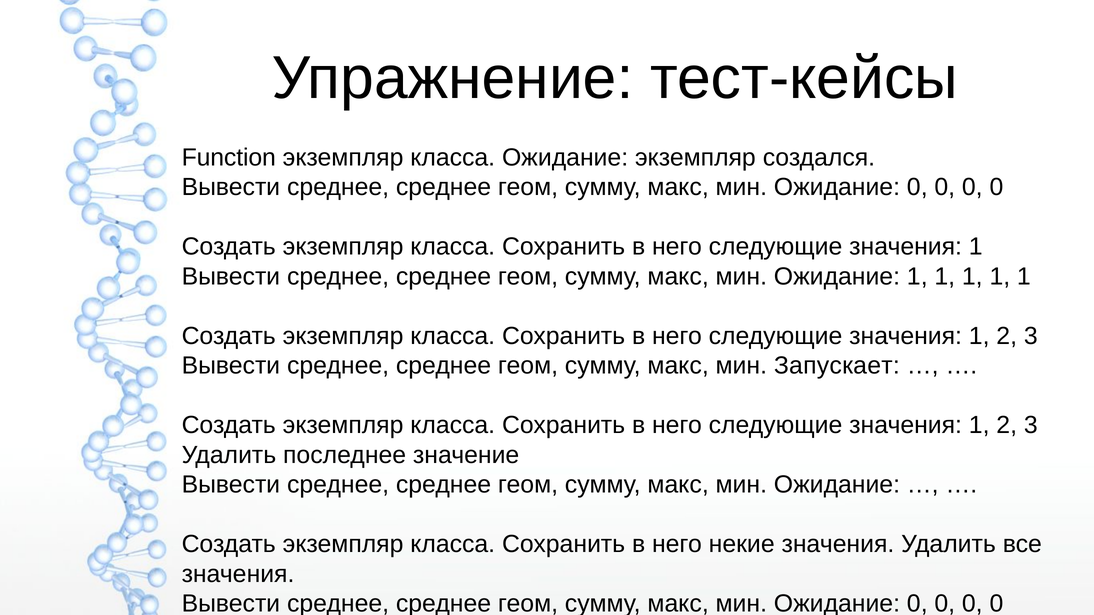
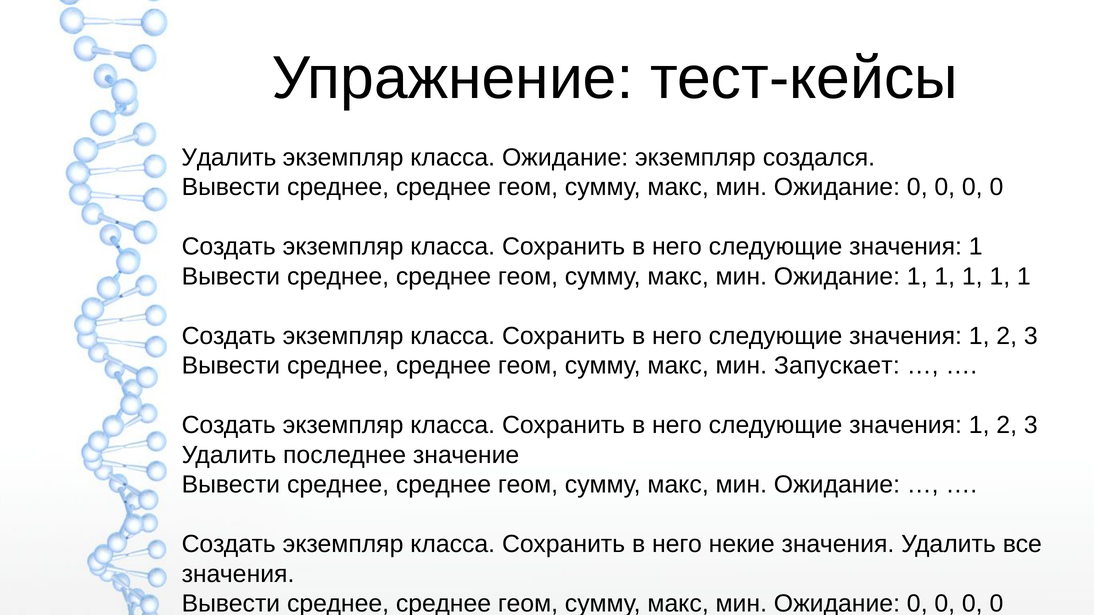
Function: Function -> Удалить (229, 158)
